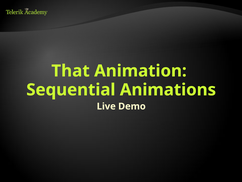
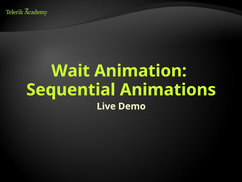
That: That -> Wait (71, 71)
